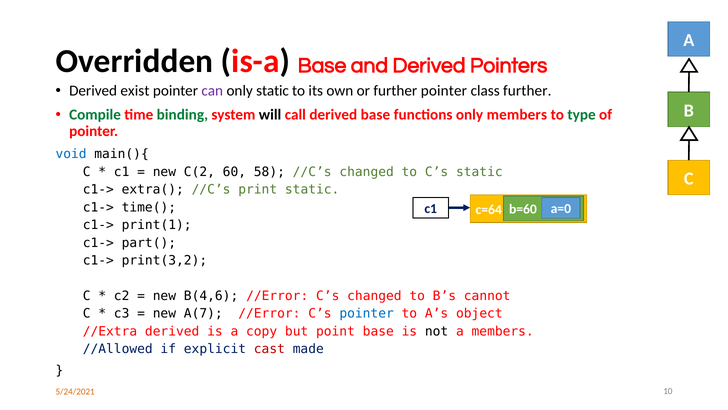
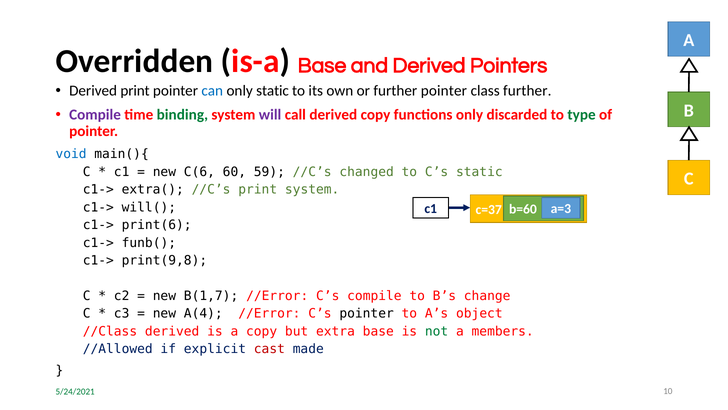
Derived exist: exist -> print (135, 91)
can colour: purple -> blue (212, 91)
Compile colour: green -> purple (95, 115)
will colour: black -> purple (270, 115)
derived base: base -> copy (375, 115)
only members: members -> discarded (517, 115)
C(2: C(2 -> C(6 (199, 172)
58: 58 -> 59 (269, 172)
print static: static -> system (312, 189)
time(: time( -> will( (149, 207)
c=64: c=64 -> c=37 (489, 209)
a=0: a=0 -> a=3 (561, 209)
print(1: print(1 -> print(6 (157, 225)
part(: part( -> funb( (149, 242)
print(3,2: print(3,2 -> print(9,8 (164, 260)
B(4,6: B(4,6 -> B(1,7 (211, 296)
C’s changed: changed -> compile (374, 296)
cannot: cannot -> change (487, 296)
A(7: A(7 -> A(4 (203, 313)
pointer colour: blue -> black (367, 313)
//Extra: //Extra -> //Class (110, 331)
point: point -> extra (335, 331)
not colour: black -> green (437, 331)
5/24/2021 colour: orange -> green (75, 391)
